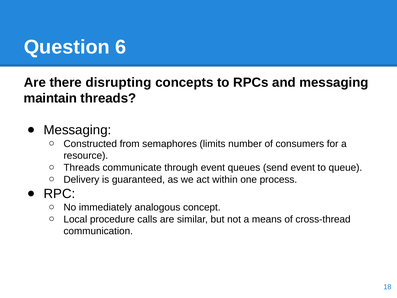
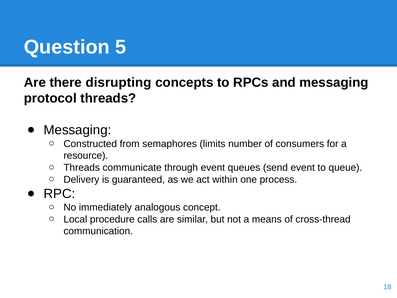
6: 6 -> 5 (121, 47)
maintain: maintain -> protocol (50, 98)
